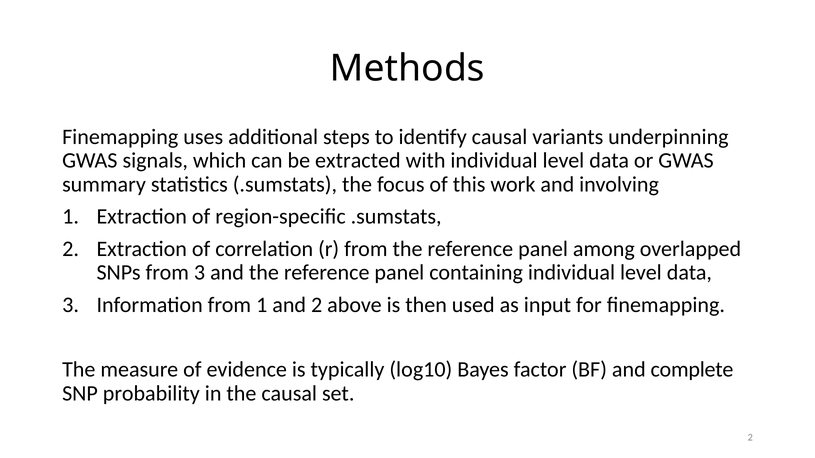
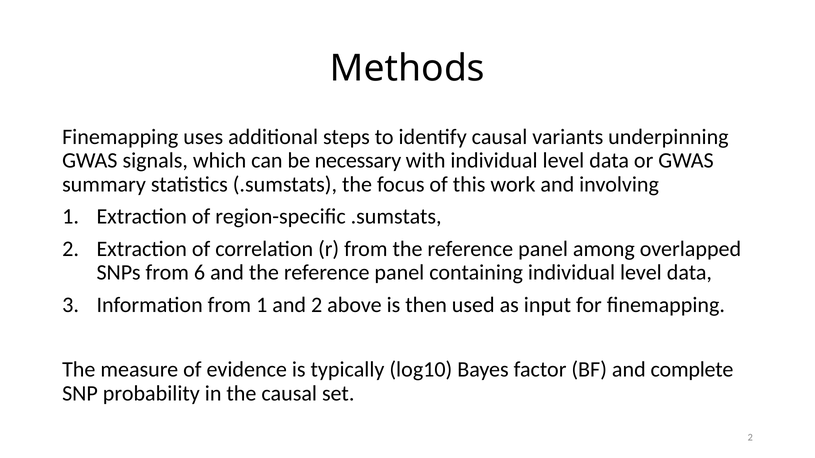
extracted: extracted -> necessary (358, 161)
from 3: 3 -> 6 (200, 273)
